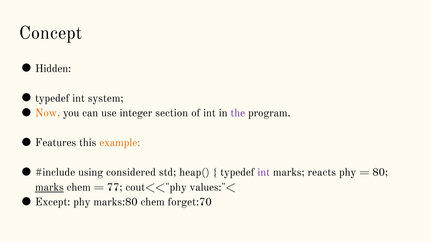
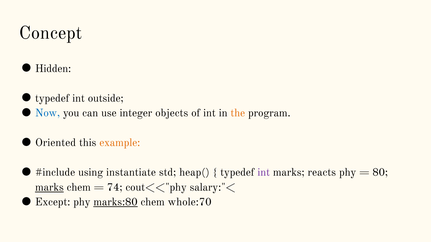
system: system -> outside (106, 98)
Now colour: orange -> blue (48, 113)
section: section -> objects (172, 113)
the colour: purple -> orange (238, 113)
Features: Features -> Oriented (56, 143)
considered: considered -> instantiate (131, 173)
77: 77 -> 74 (115, 188)
values:"<: values:"< -> salary:"< (213, 188)
marks:80 underline: none -> present (116, 202)
forget:70: forget:70 -> whole:70 (190, 202)
